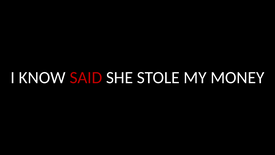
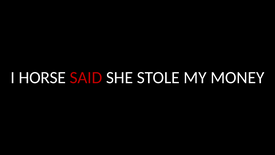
KNOW: KNOW -> HORSE (42, 77)
